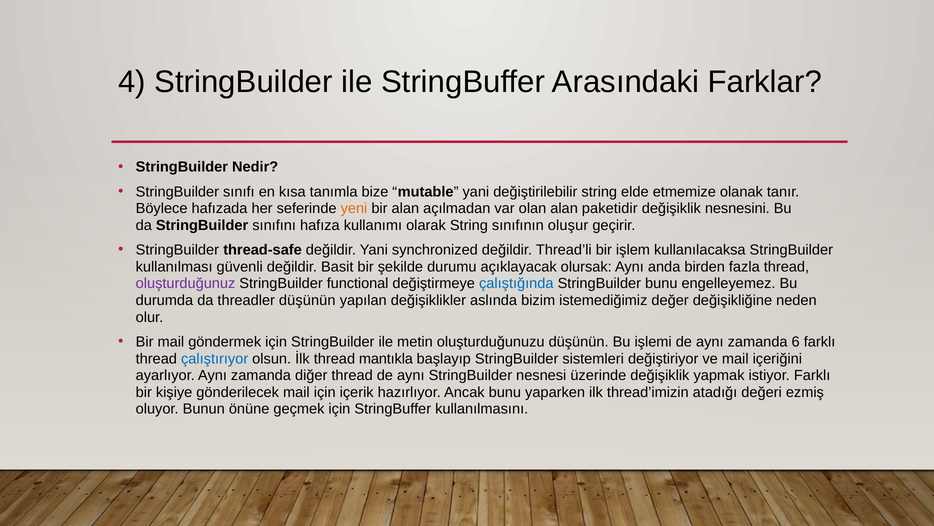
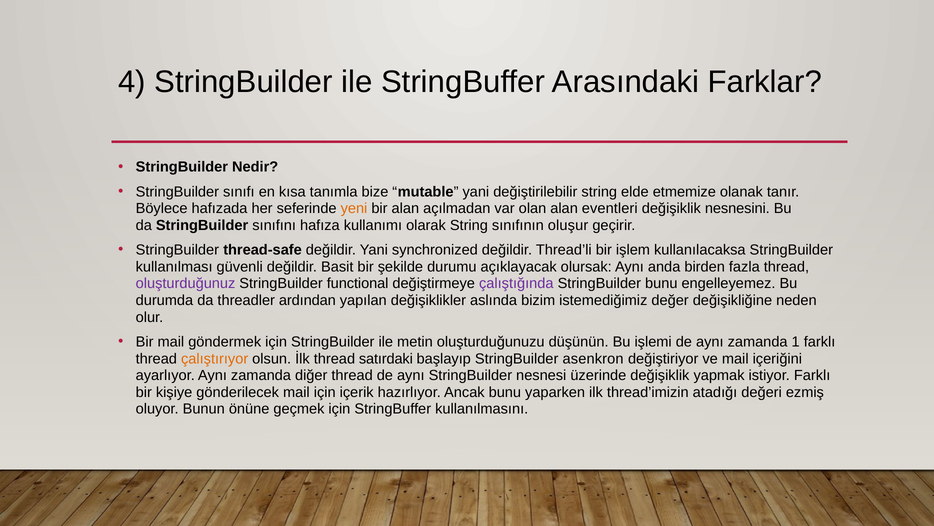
paketidir: paketidir -> eventleri (610, 208)
çalıştığında colour: blue -> purple (516, 283)
threadler düşünün: düşünün -> ardından (307, 300)
6: 6 -> 1 (796, 341)
çalıştırıyor colour: blue -> orange (215, 358)
mantıkla: mantıkla -> satırdaki (386, 358)
sistemleri: sistemleri -> asenkron (593, 358)
